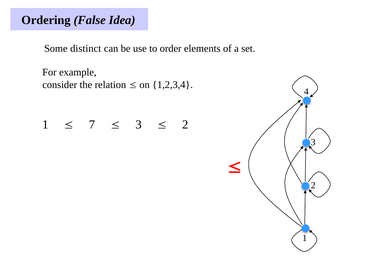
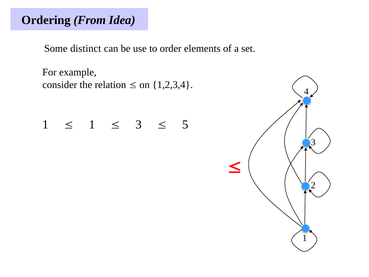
False: False -> From (90, 20)
7: 7 -> 1 (92, 124)
2: 2 -> 5 (185, 124)
